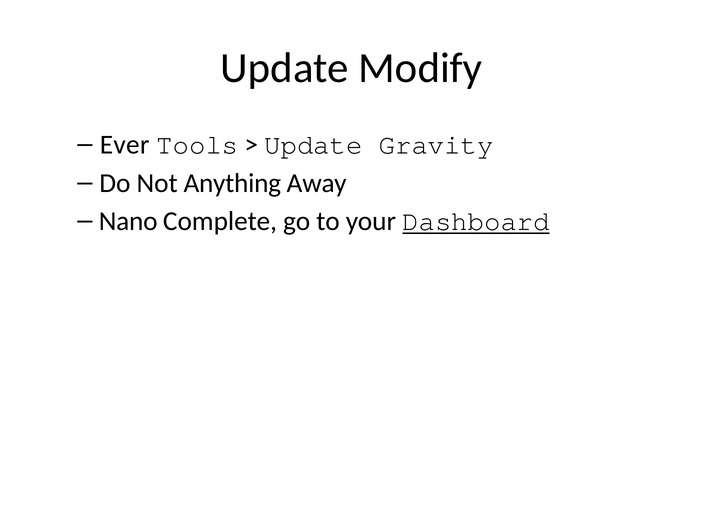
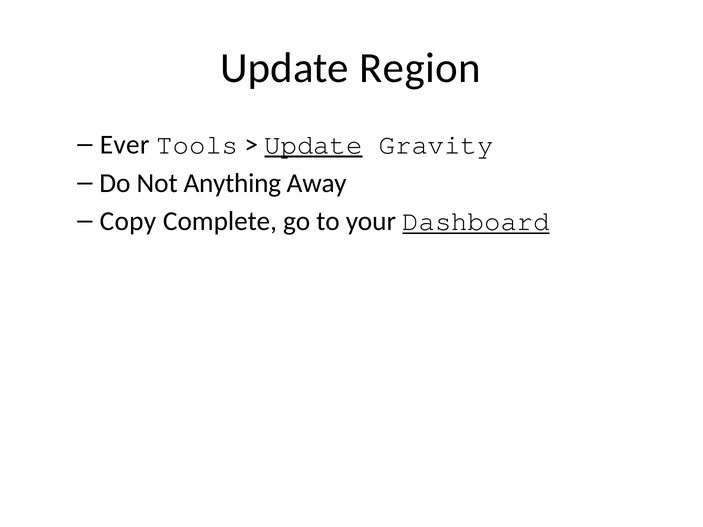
Modify: Modify -> Region (420, 68)
Update underline: none -> present (313, 145)
Nano: Nano -> Copy (128, 221)
